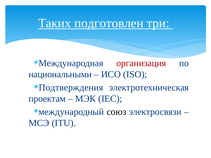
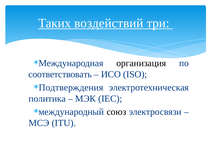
подготовлен: подготовлен -> воздействий (109, 23)
организация colour: red -> black (141, 63)
национальными: национальными -> соответствовать (60, 74)
проектам: проектам -> политика (47, 99)
